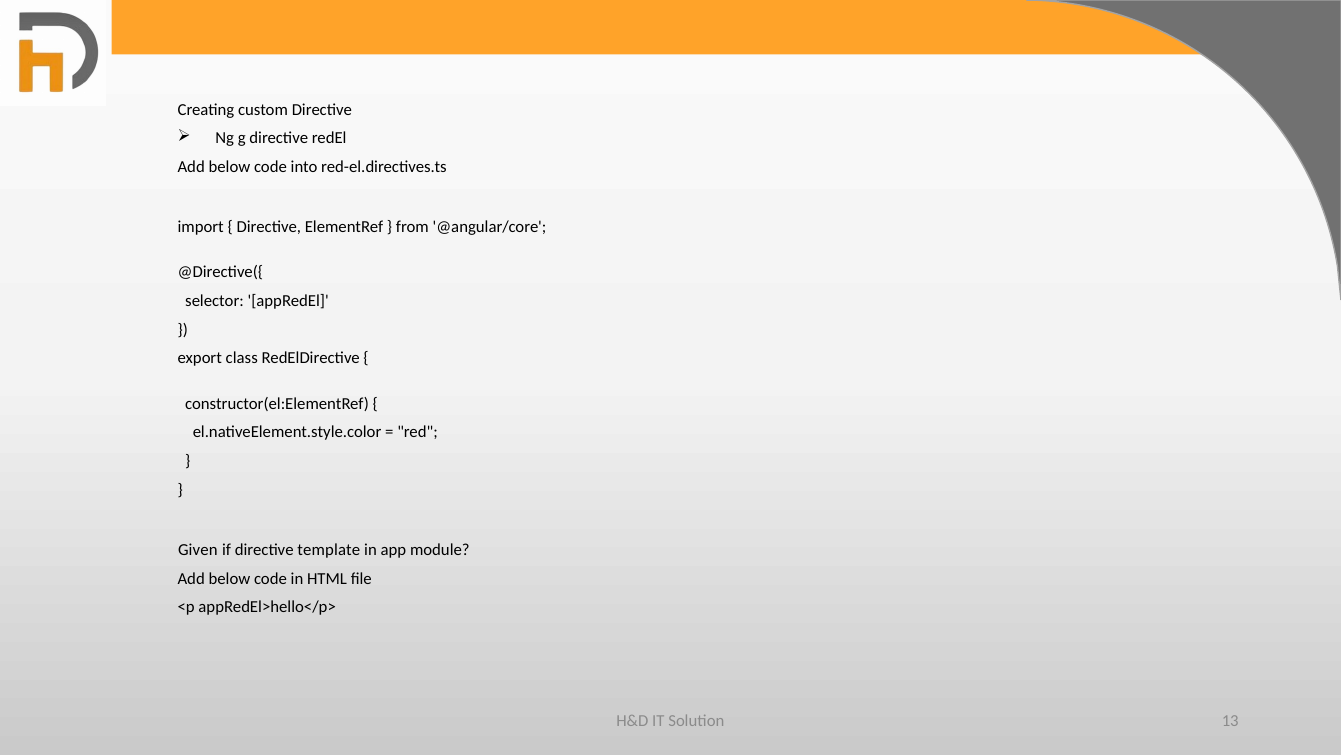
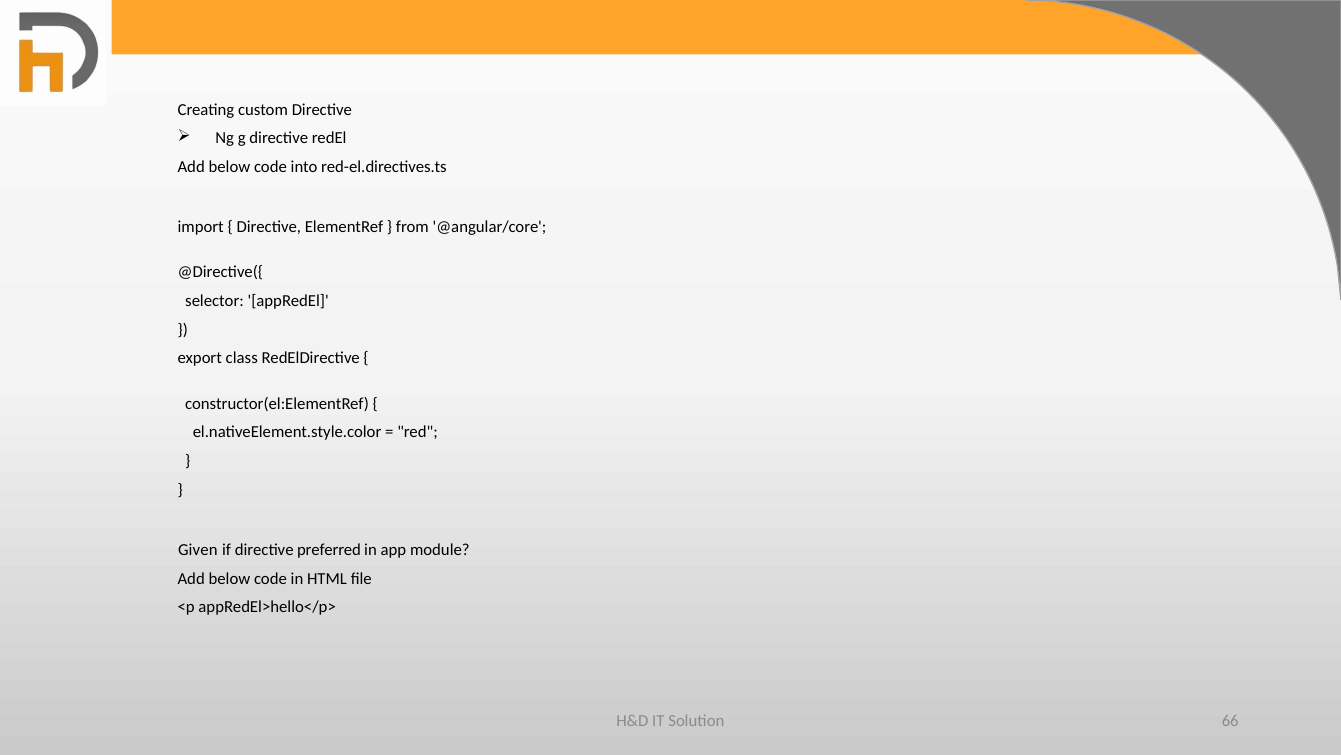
template: template -> preferred (329, 549)
13: 13 -> 66 (1230, 720)
